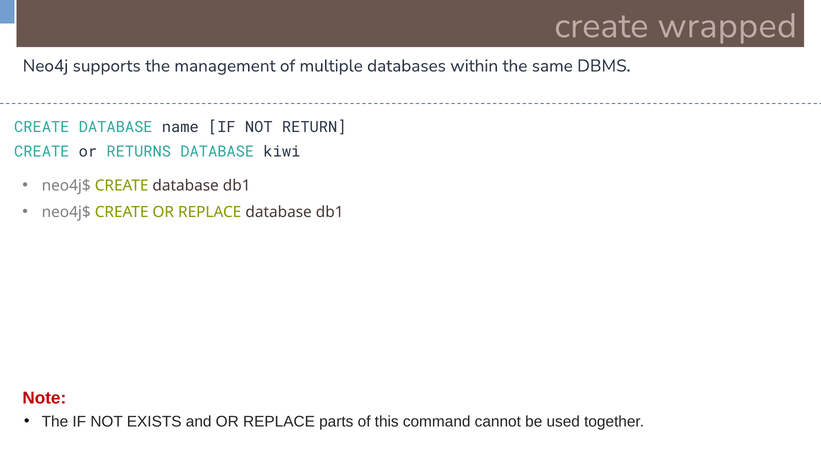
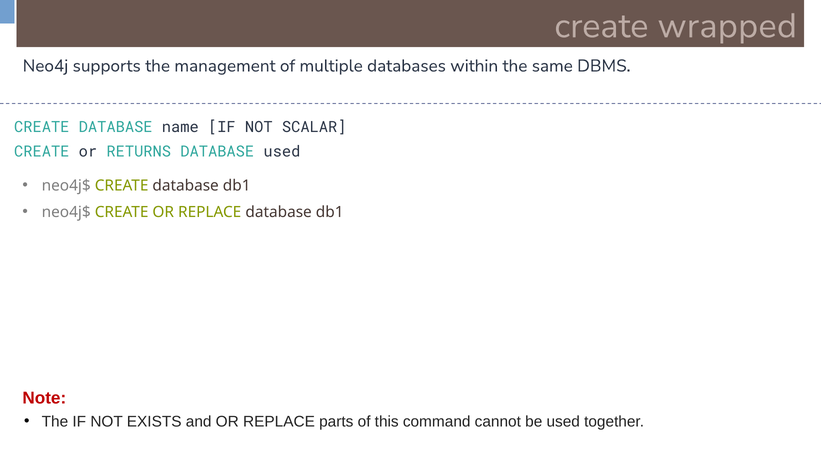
RETURN: RETURN -> SCALAR (314, 127)
DATABASE kiwi: kiwi -> used (282, 152)
